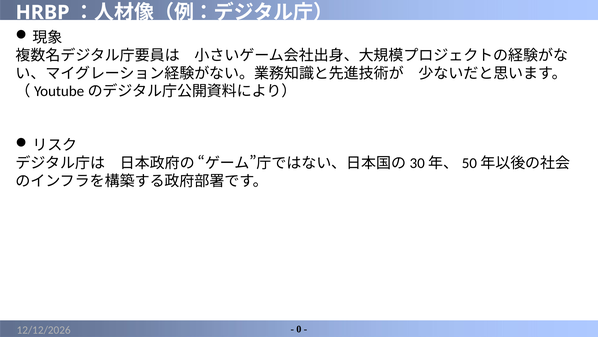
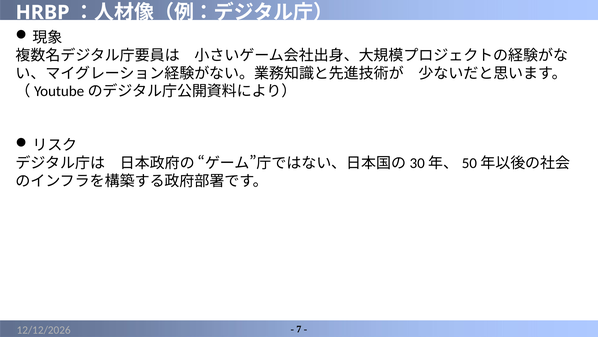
0: 0 -> 7 (299, 329)
